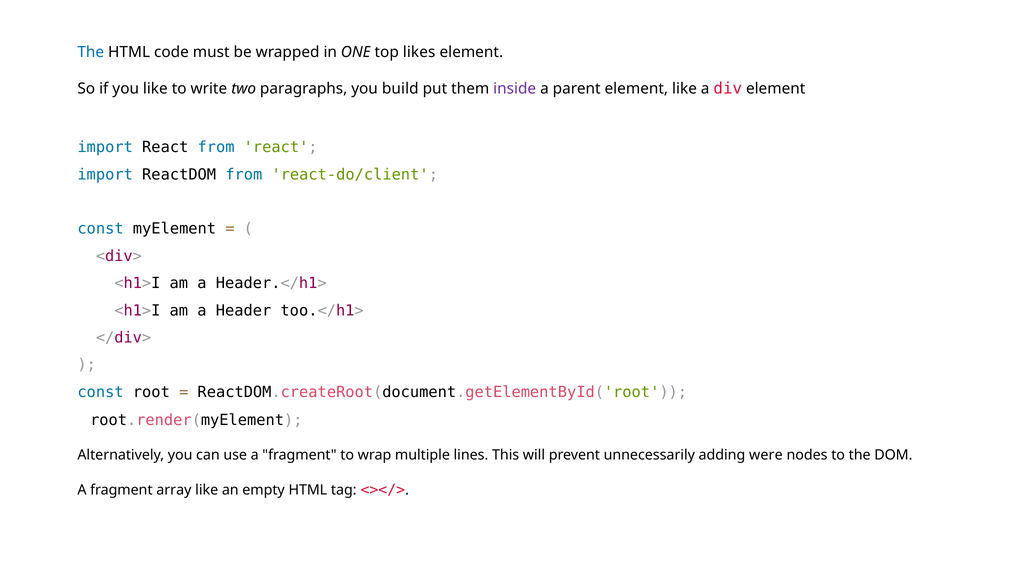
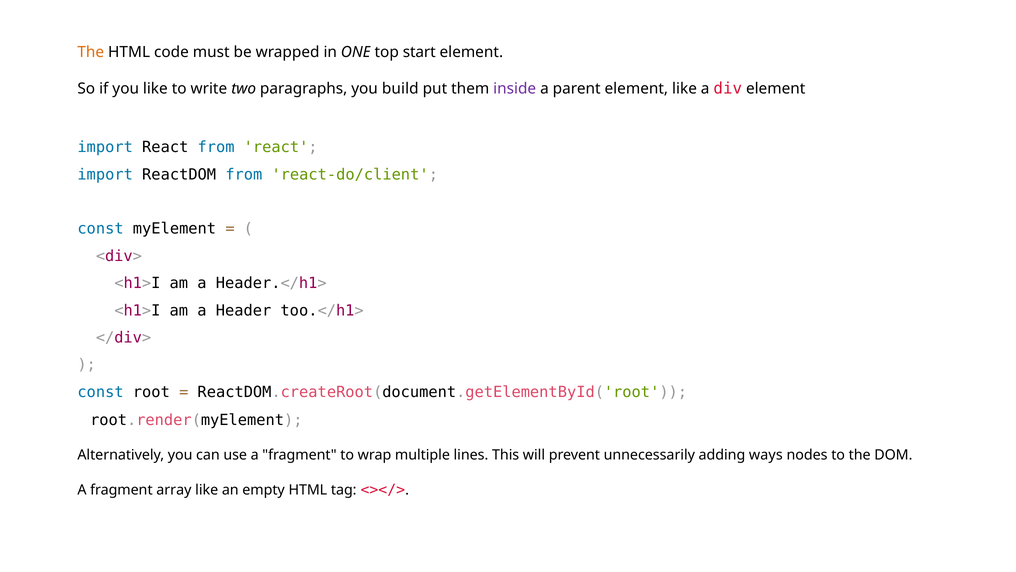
The colour: blue -> orange (91, 52)
likes: likes -> start (419, 52)
were: were -> ways (766, 455)
